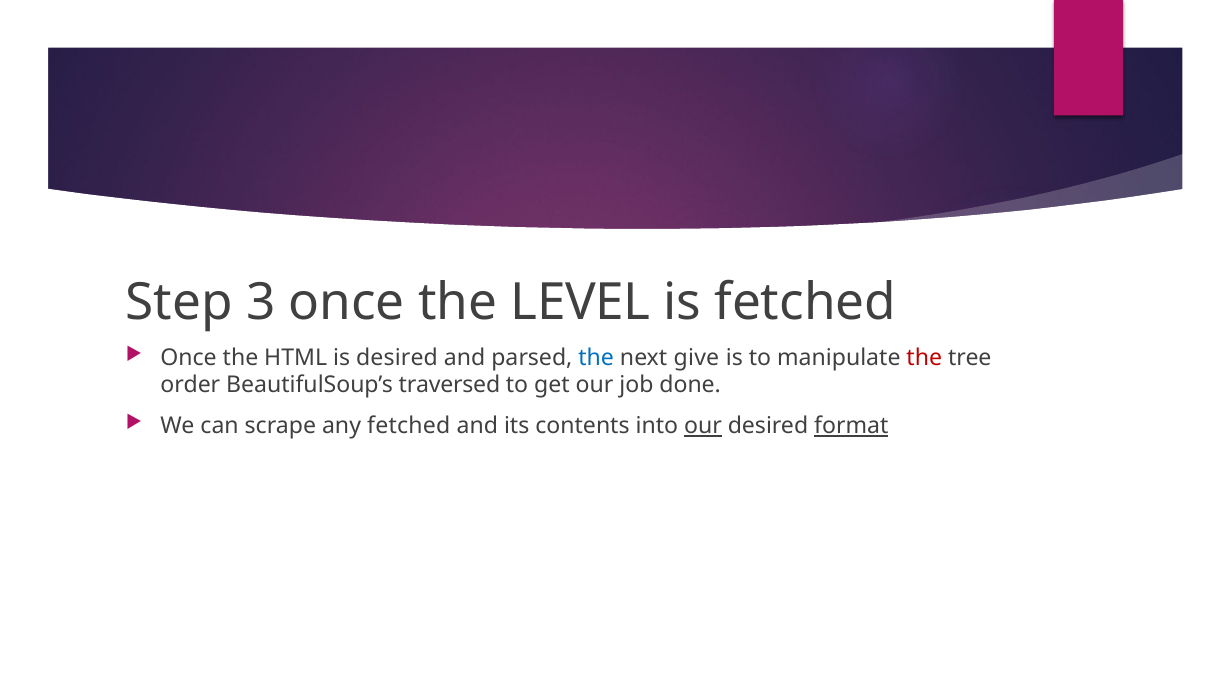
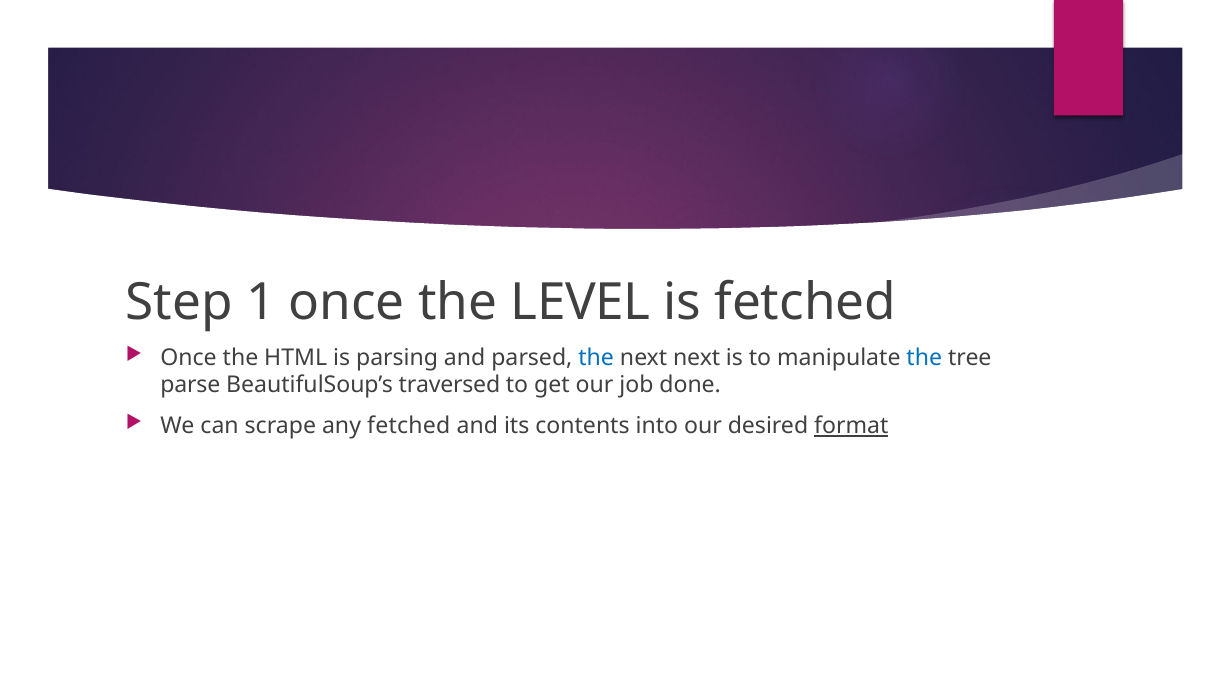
3: 3 -> 1 (261, 302)
is desired: desired -> parsing (397, 357)
next give: give -> next (697, 357)
the colour: red -> blue (924, 357)
order: order -> parse (190, 385)
our underline: present -> none (703, 426)
